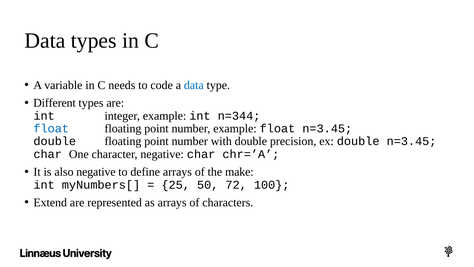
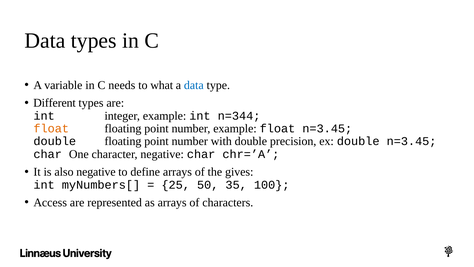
code: code -> what (162, 85)
float colour: blue -> orange (51, 128)
make: make -> gives (239, 172)
72: 72 -> 35 (236, 185)
Extend: Extend -> Access (50, 202)
